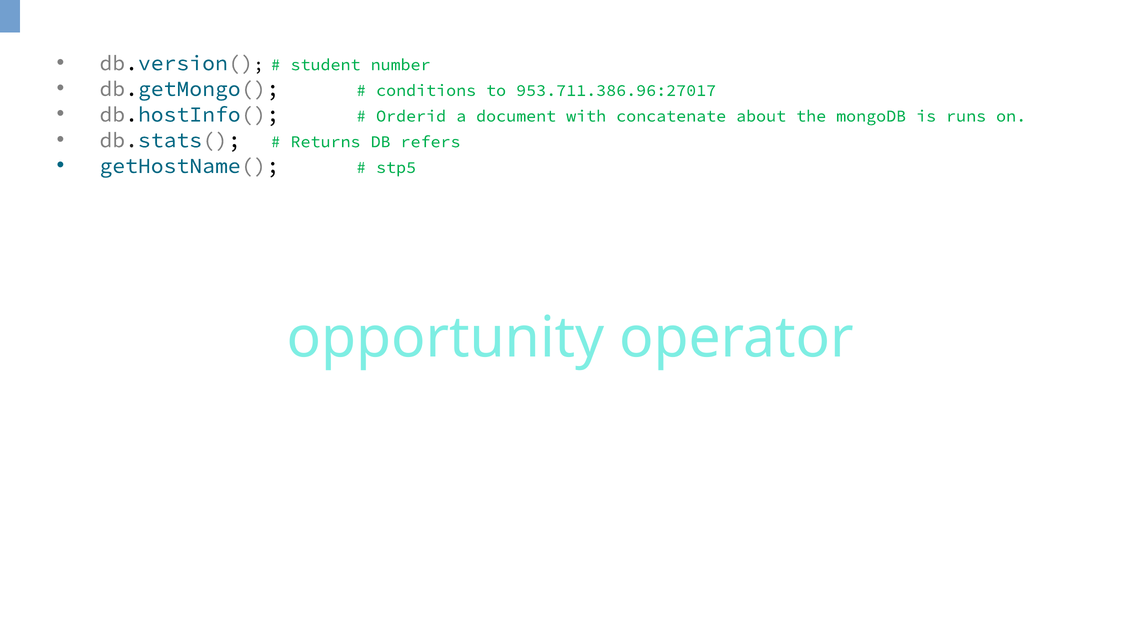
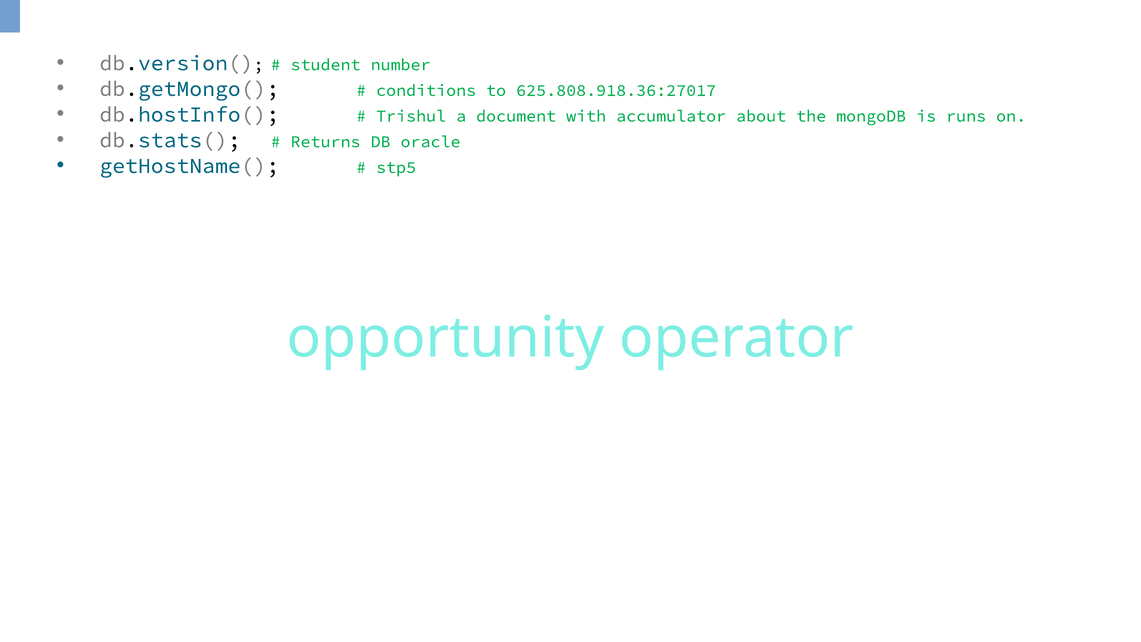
953.711.386.96:27017: 953.711.386.96:27017 -> 625.808.918.36:27017 (616, 90)
Orderid: Orderid -> Trishul (411, 116)
concatenate: concatenate -> accumulator (671, 116)
refers: refers -> oracle (431, 142)
